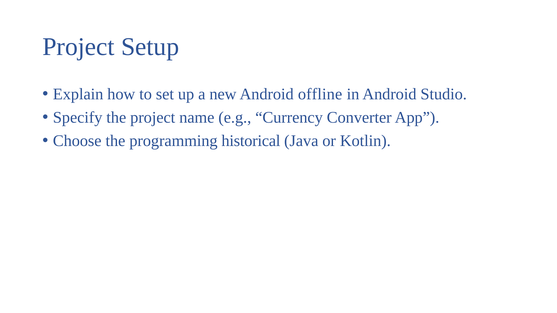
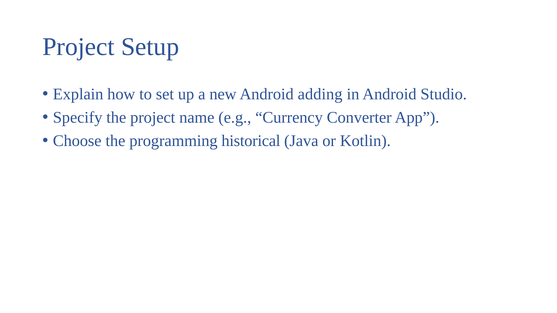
offline: offline -> adding (320, 94)
